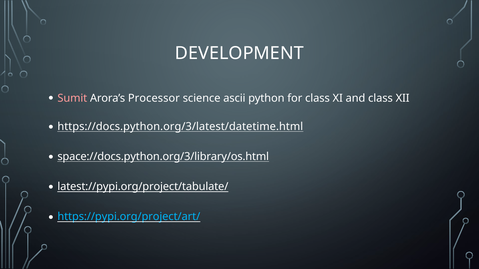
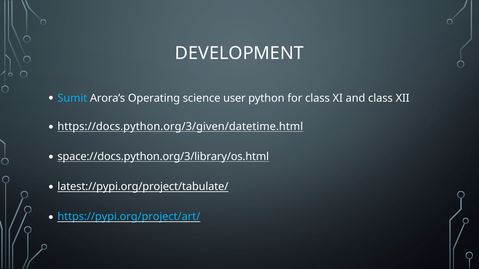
Sumit colour: pink -> light blue (72, 98)
Processor: Processor -> Operating (154, 98)
ascii: ascii -> user (234, 98)
https://docs.python.org/3/latest/datetime.html: https://docs.python.org/3/latest/datetime.html -> https://docs.python.org/3/given/datetime.html (180, 127)
